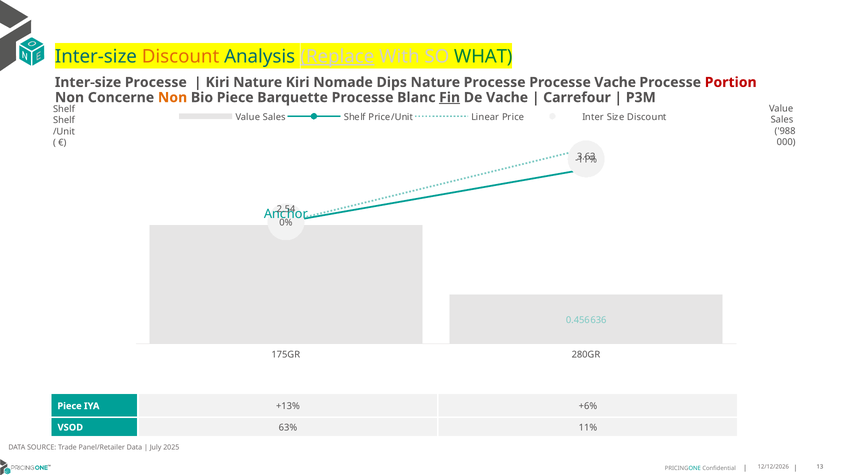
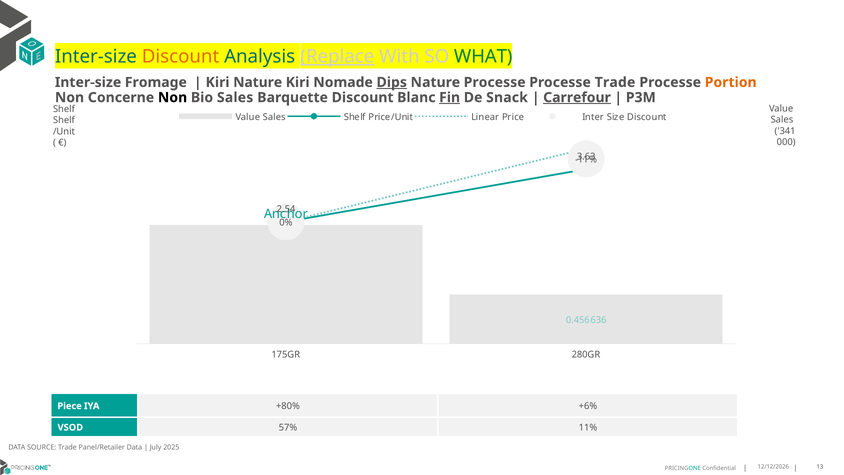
Inter-size Processe: Processe -> Fromage (156, 82)
Dips underline: none -> present (392, 82)
Processe Vache: Vache -> Trade (615, 82)
Portion colour: red -> orange (731, 82)
Non colour: orange -> black (173, 97)
Bio Piece: Piece -> Sales (235, 97)
Barquette Processe: Processe -> Discount (363, 97)
De Vache: Vache -> Snack (507, 97)
Carrefour underline: none -> present (577, 97)
988: 988 -> 341 (785, 131)
+13%: +13% -> +80% (288, 406)
63%: 63% -> 57% (288, 428)
